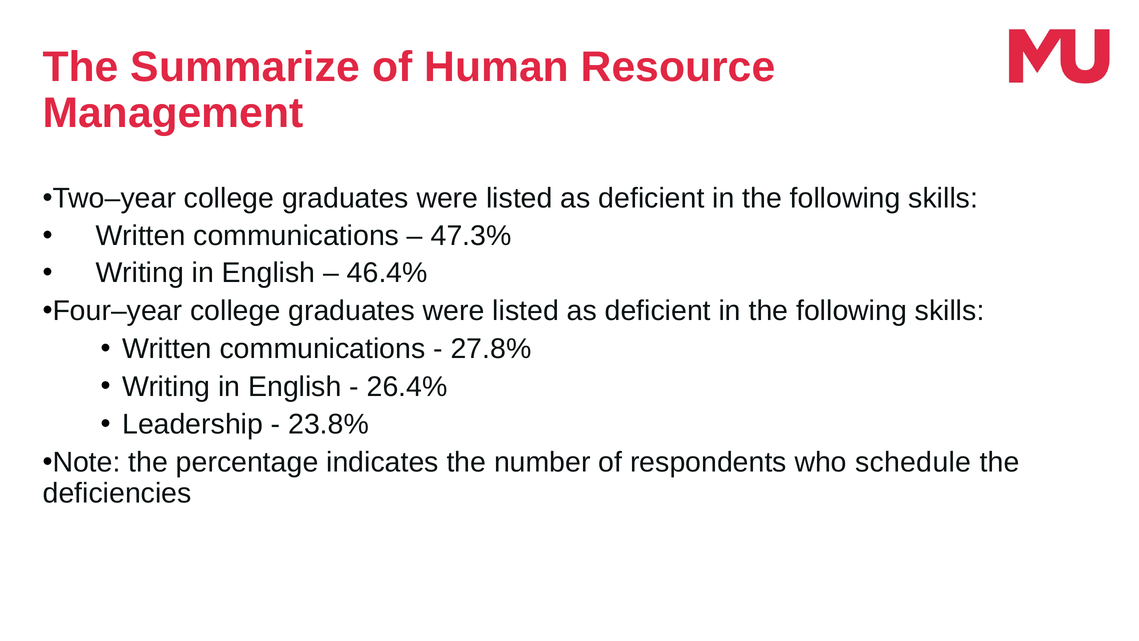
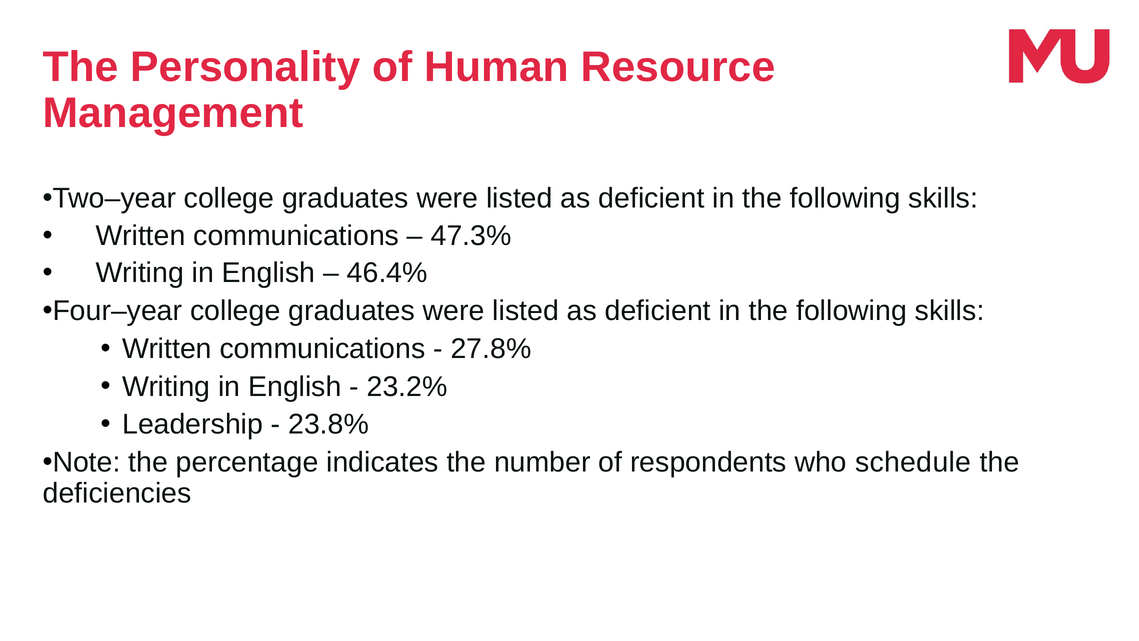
Summarize: Summarize -> Personality (245, 67)
26.4%: 26.4% -> 23.2% (407, 387)
